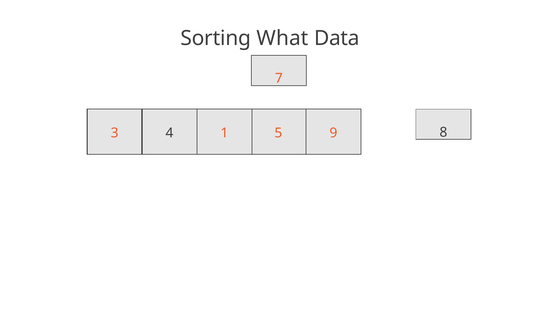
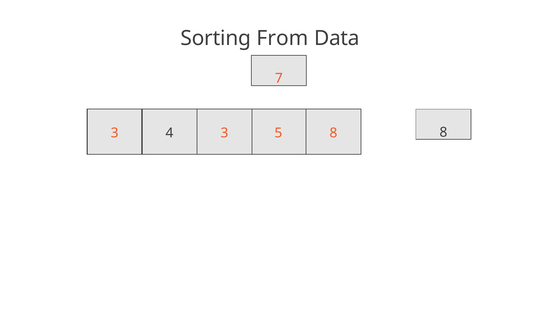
What: What -> From (283, 38)
4 1: 1 -> 3 (224, 133)
5 9: 9 -> 8 (333, 133)
